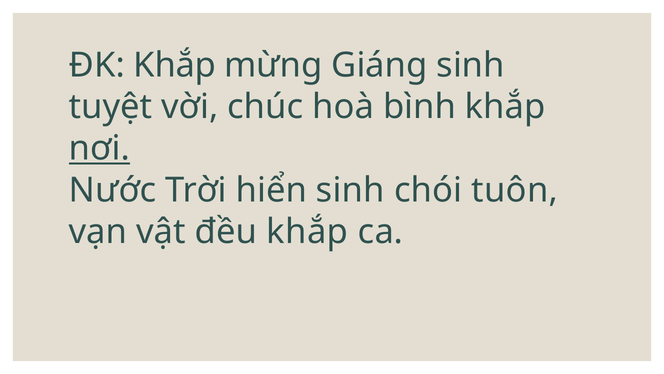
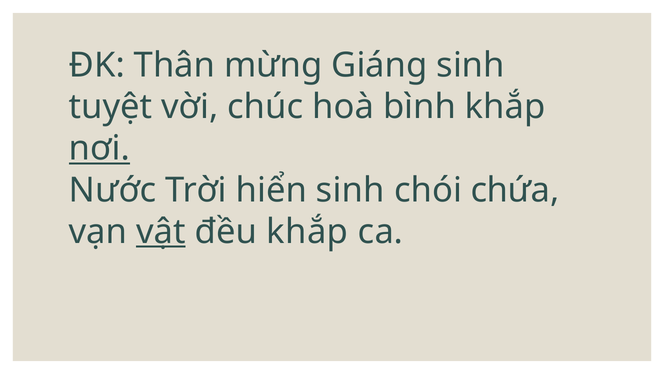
ĐK Khắp: Khắp -> Thân (174, 65)
tuôn: tuôn -> chứa (515, 190)
vật underline: none -> present (161, 231)
